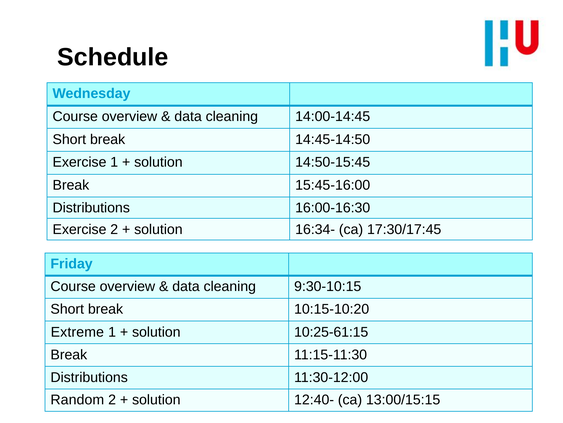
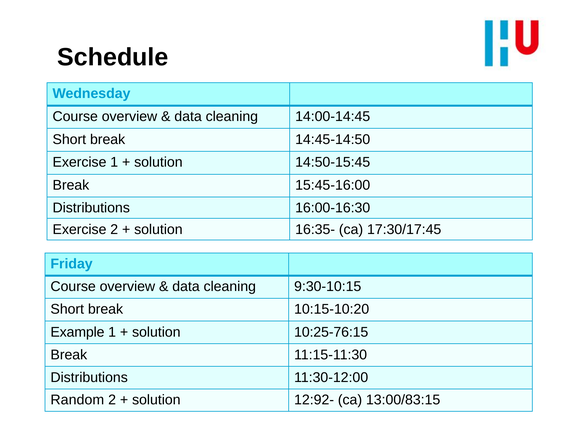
16:34-: 16:34- -> 16:35- (315, 229)
Extreme: Extreme -> Example (77, 331)
10:25-61:15: 10:25-61:15 -> 10:25-76:15 (331, 331)
12:40-: 12:40- -> 12:92- (314, 399)
13:00/15:15: 13:00/15:15 -> 13:00/83:15 (403, 399)
